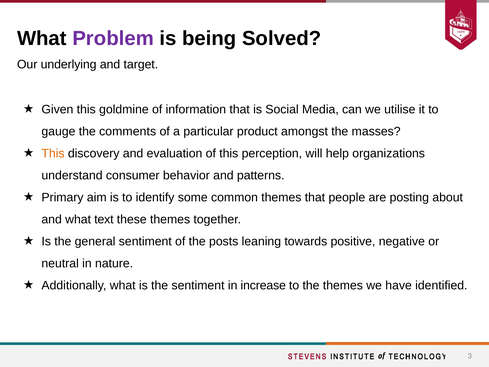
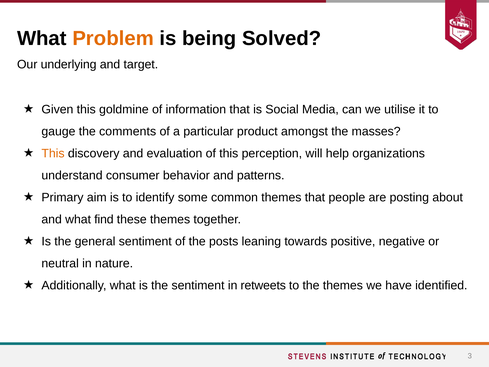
Problem colour: purple -> orange (113, 38)
text: text -> find (104, 219)
increase: increase -> retweets (263, 285)
